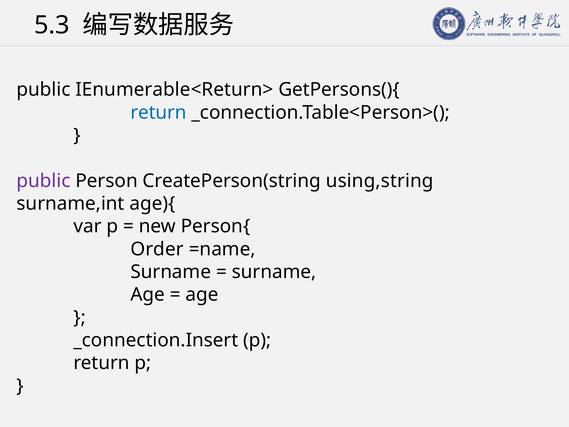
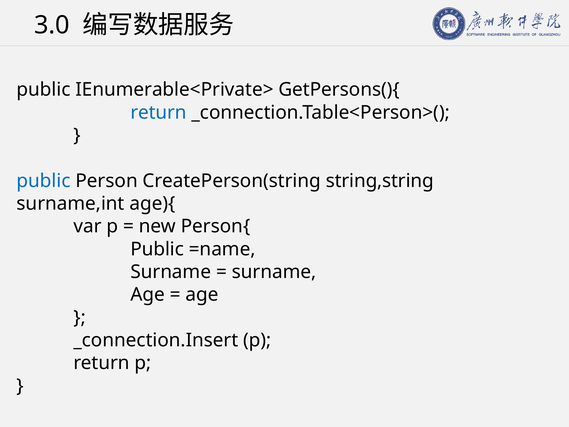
5.3: 5.3 -> 3.0 (52, 25)
IEnumerable<Return>: IEnumerable<Return> -> IEnumerable<Private> (174, 90)
public colour: purple -> blue (44, 181)
using,string: using,string -> string,string (380, 181)
Order: Order -> Public (157, 249)
